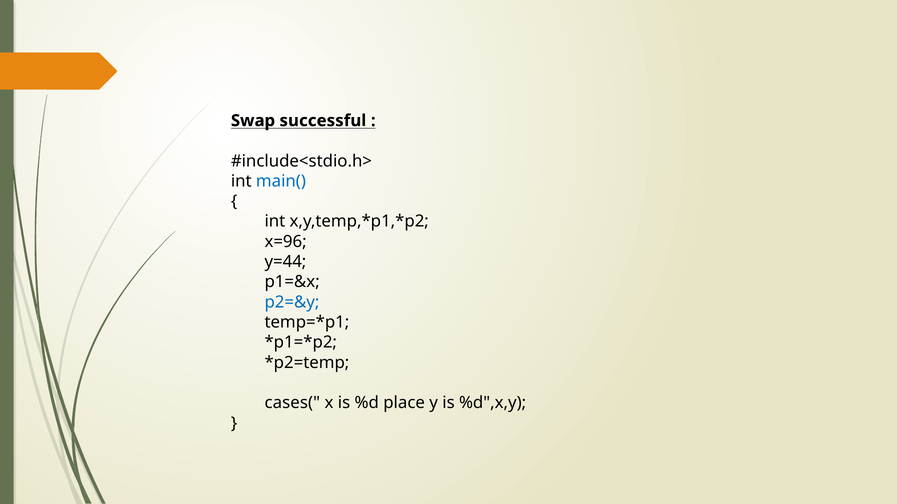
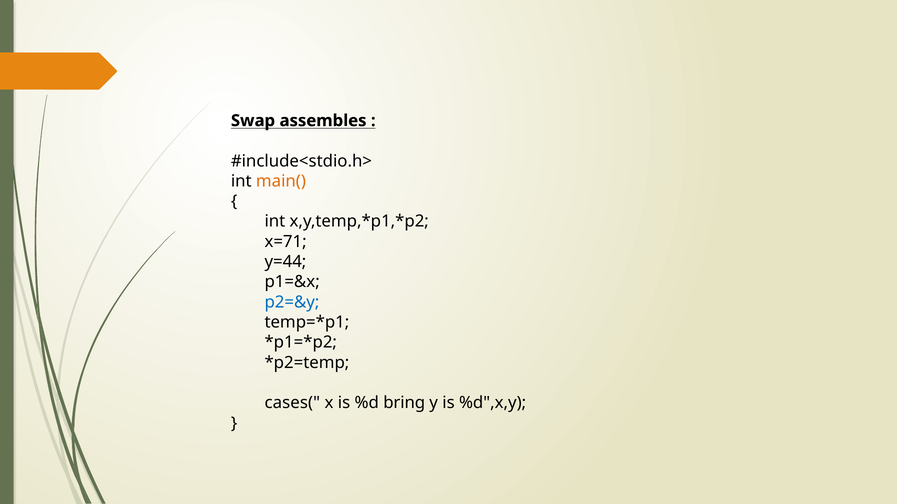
successful: successful -> assembles (323, 121)
main( colour: blue -> orange (281, 181)
x=96: x=96 -> x=71 (286, 242)
place: place -> bring (404, 403)
